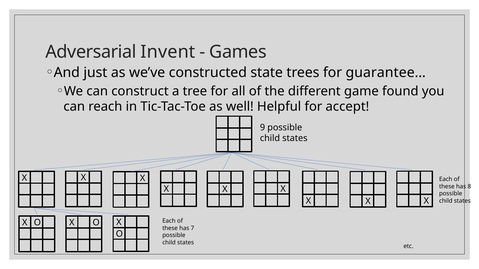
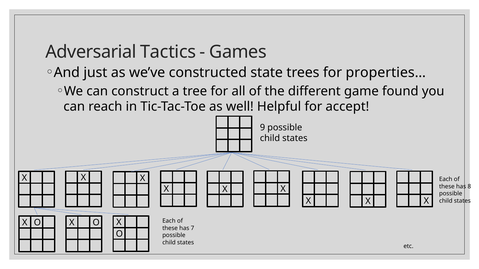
Invent: Invent -> Tactics (168, 52)
guarantee…: guarantee… -> properties… (386, 73)
